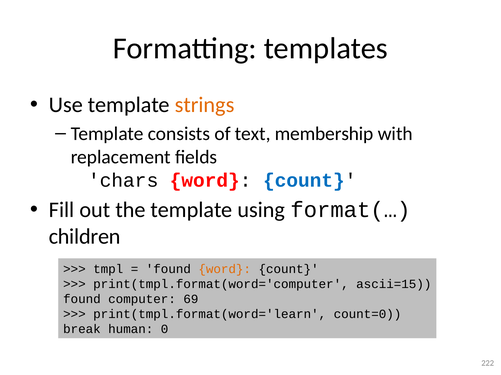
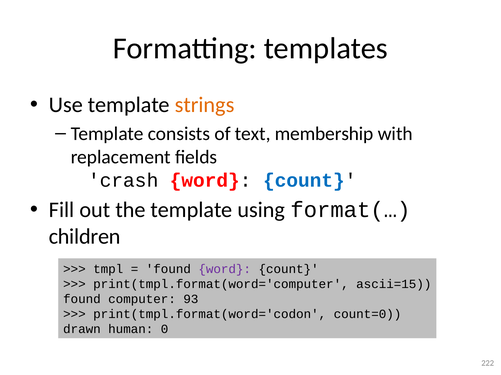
chars: chars -> crash (123, 181)
word colour: orange -> purple (225, 270)
69: 69 -> 93 (191, 300)
print(tmpl.format(word='learn: print(tmpl.format(word='learn -> print(tmpl.format(word='codon (210, 315)
break: break -> drawn (82, 330)
